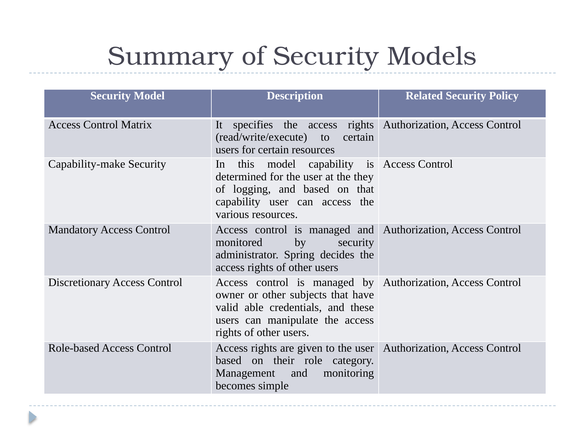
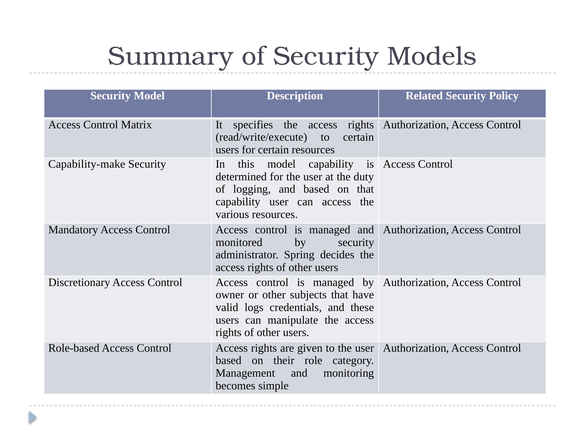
they: they -> duty (364, 177)
able: able -> logs (254, 308)
